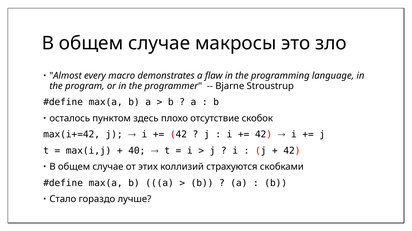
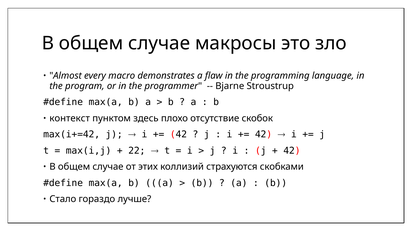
осталось: осталось -> контекст (70, 119)
40: 40 -> 22 (137, 151)
